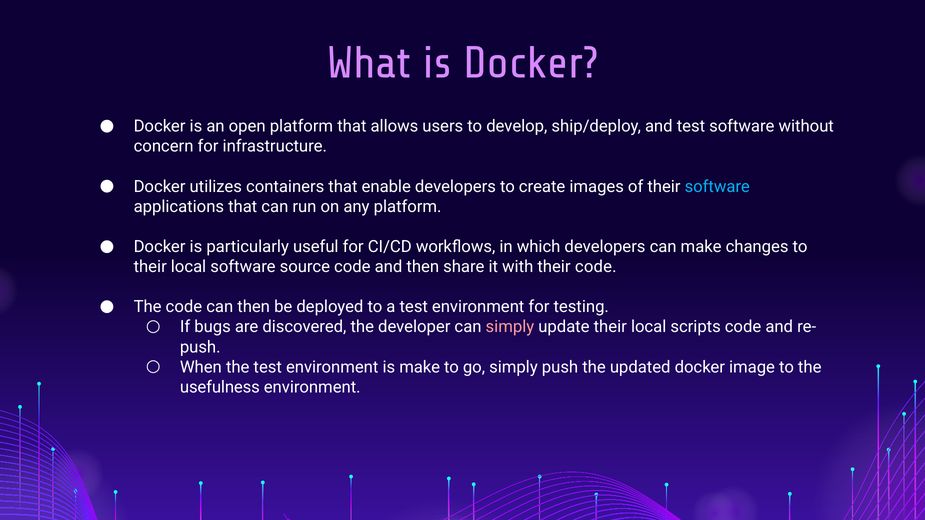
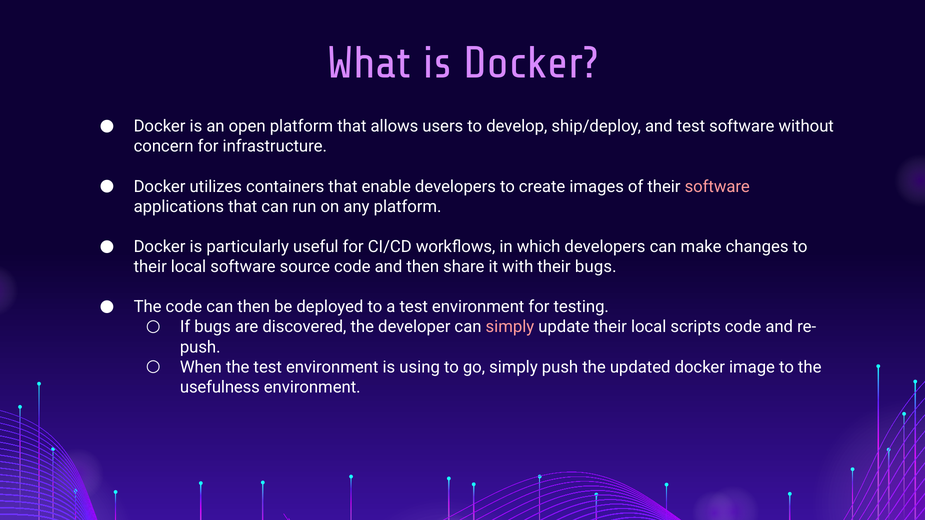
software colour: light blue -> pink (717, 187)
their code: code -> bugs (596, 267)
is make: make -> using (420, 367)
